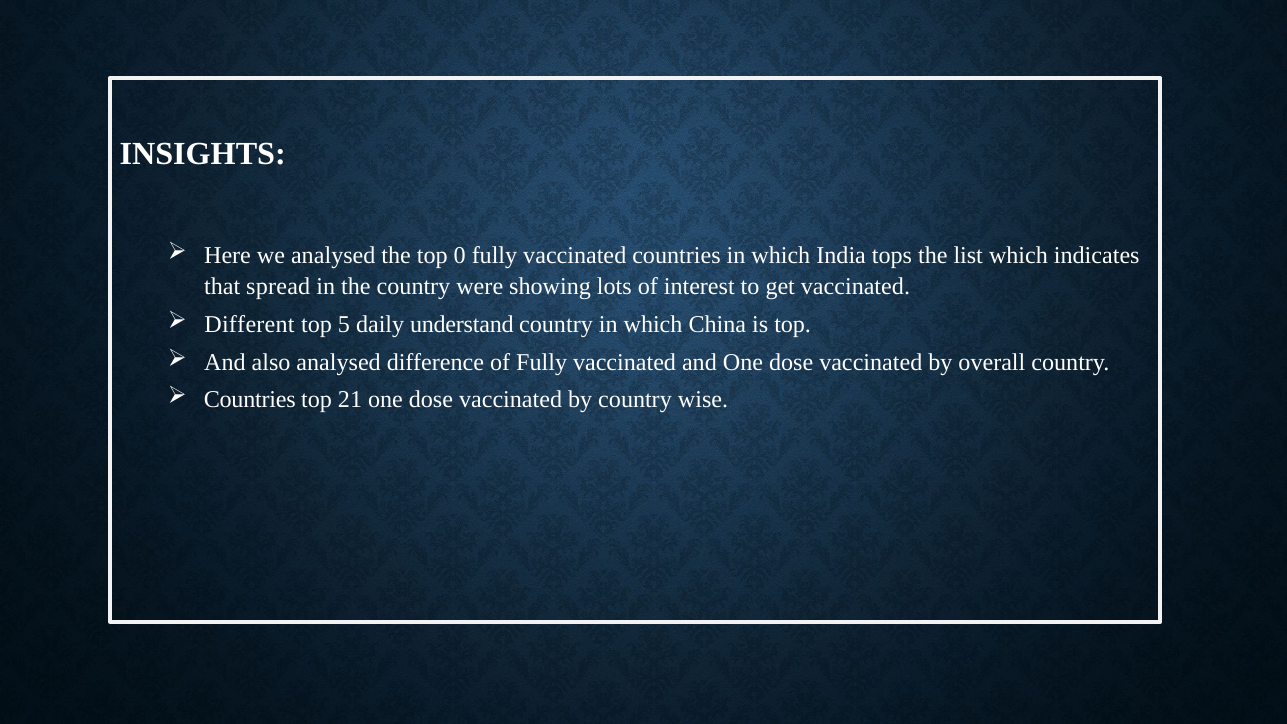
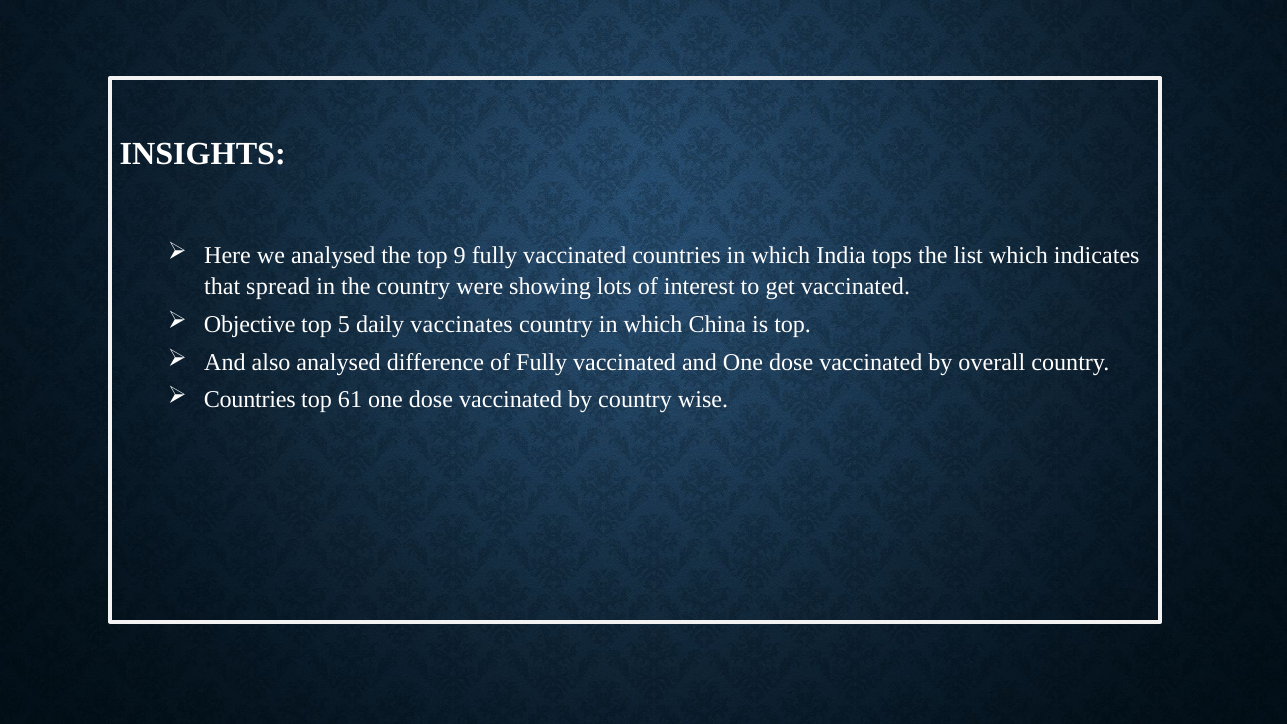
0: 0 -> 9 (460, 256)
Different: Different -> Objective (250, 325)
understand: understand -> vaccinates (462, 325)
21: 21 -> 61 (350, 400)
